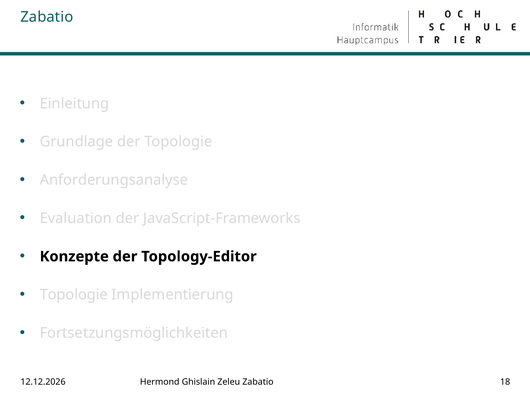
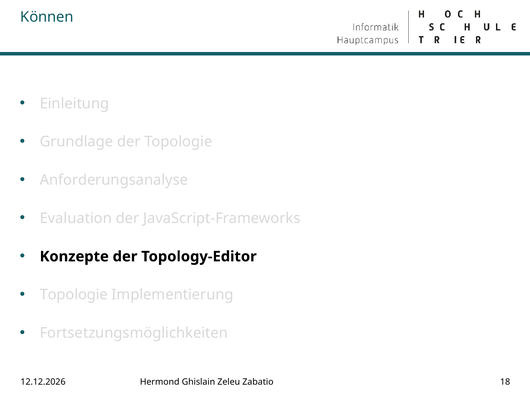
Zabatio: Zabatio -> Können (47, 17)
